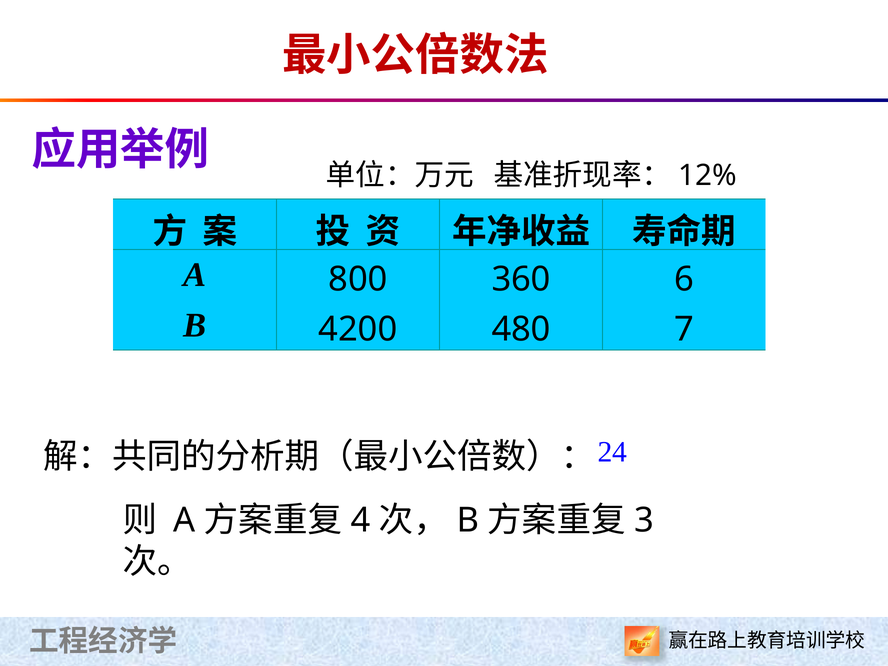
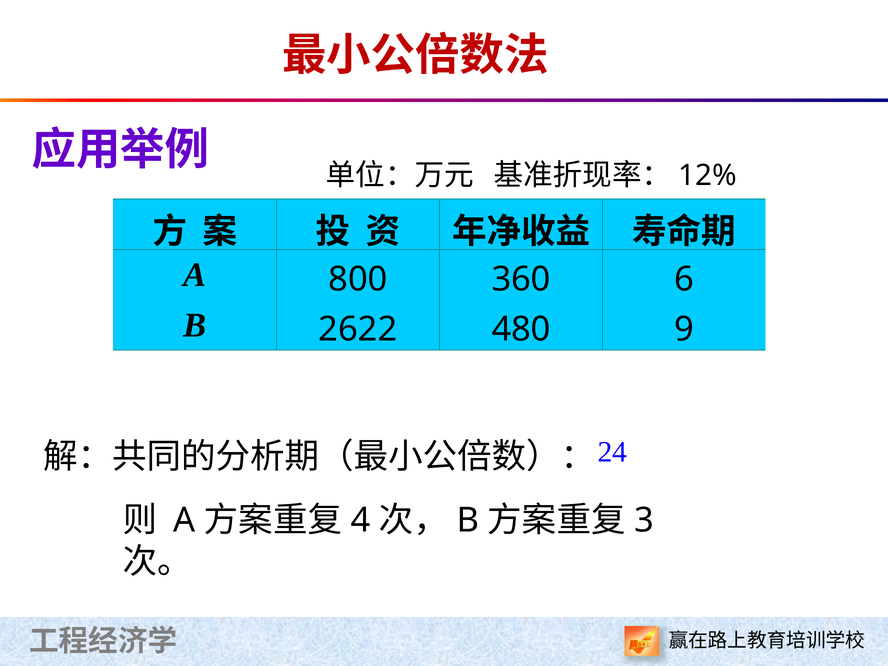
4200: 4200 -> 2622 (358, 330)
7: 7 -> 9 (684, 330)
